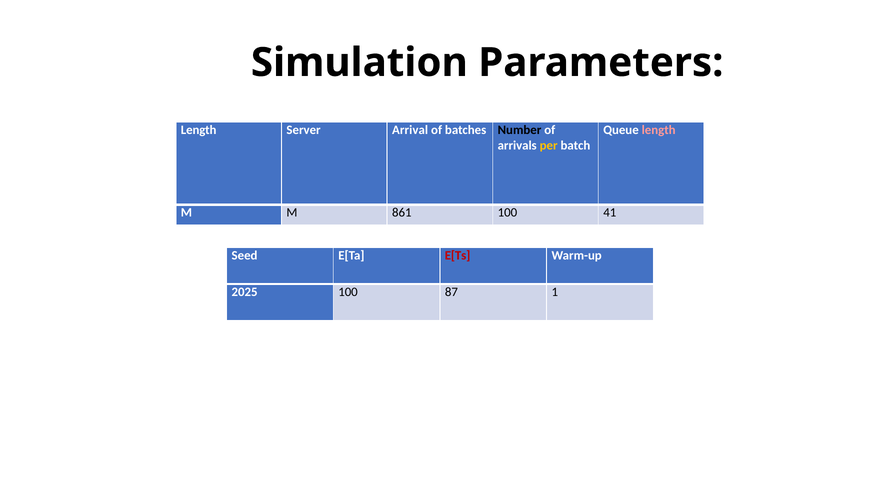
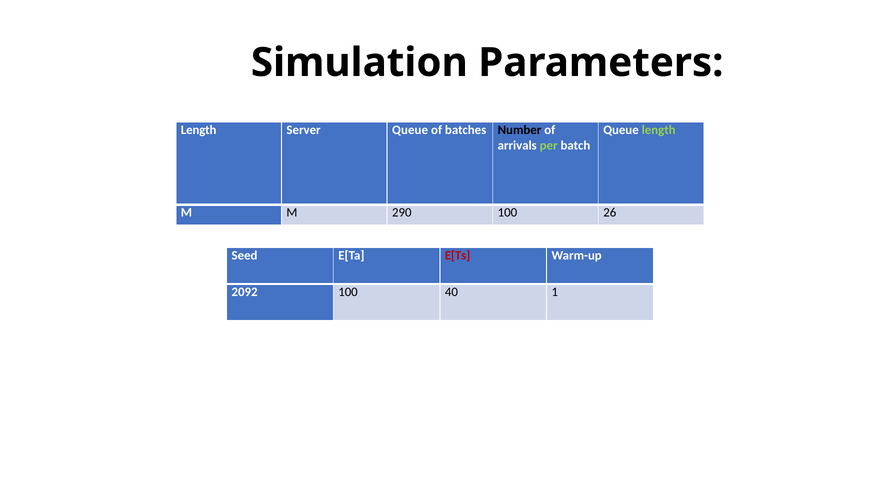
Server Arrival: Arrival -> Queue (410, 130)
length colour: pink -> light green (659, 130)
per colour: yellow -> light green (549, 146)
861: 861 -> 290 (402, 213)
41: 41 -> 26 (610, 213)
2025: 2025 -> 2092 (245, 292)
87: 87 -> 40 (451, 292)
